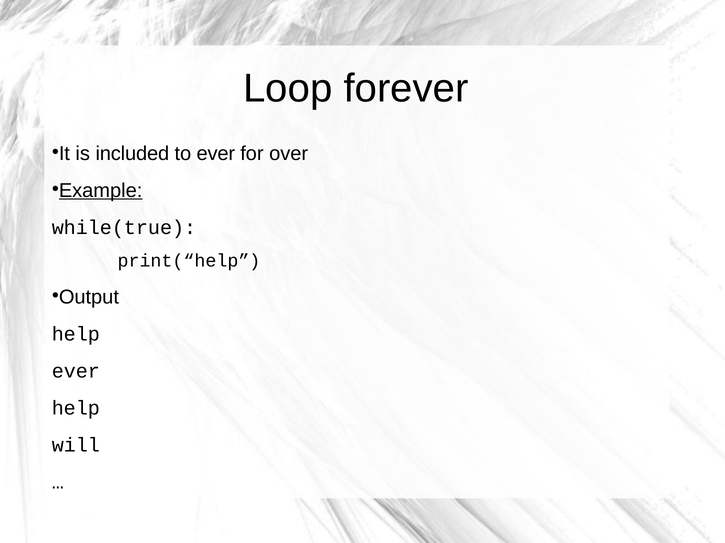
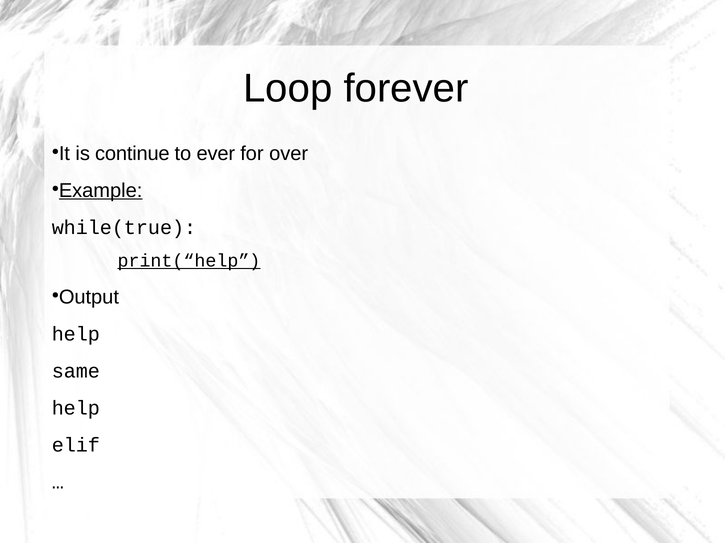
included: included -> continue (132, 154)
print(“help underline: none -> present (189, 261)
ever: ever -> same (76, 372)
will: will -> elif (76, 446)
